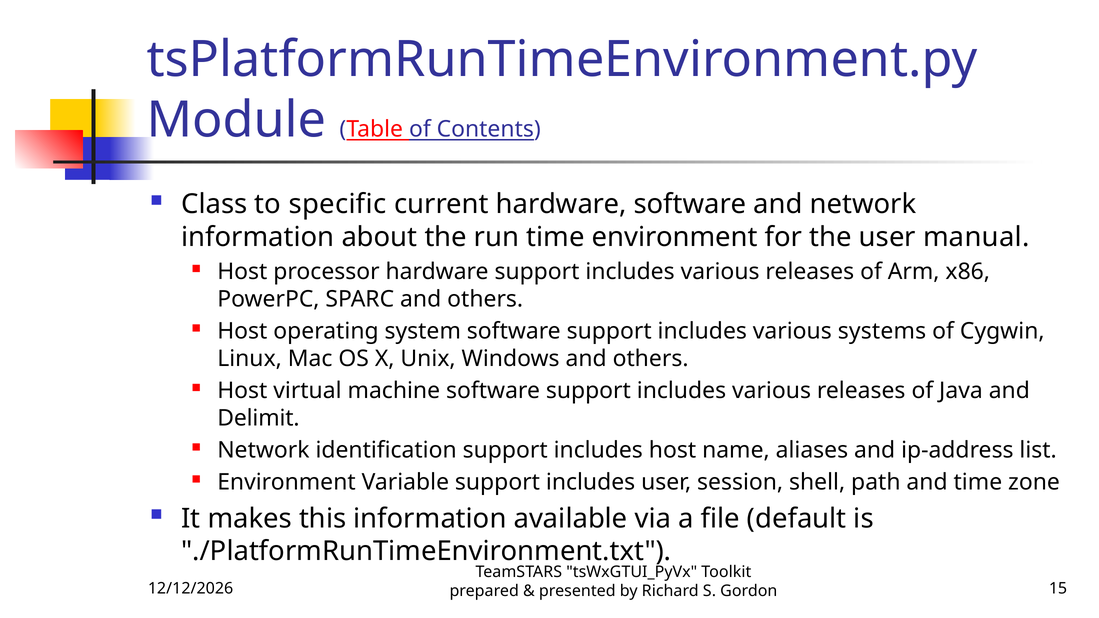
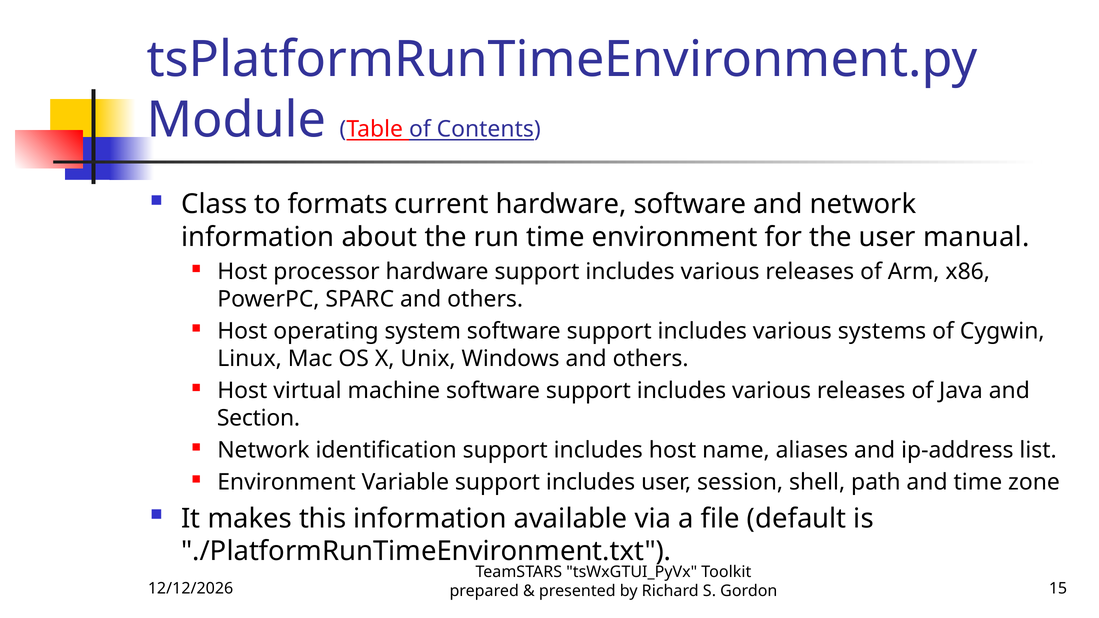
specific: specific -> formats (338, 204)
Delimit: Delimit -> Section (259, 418)
